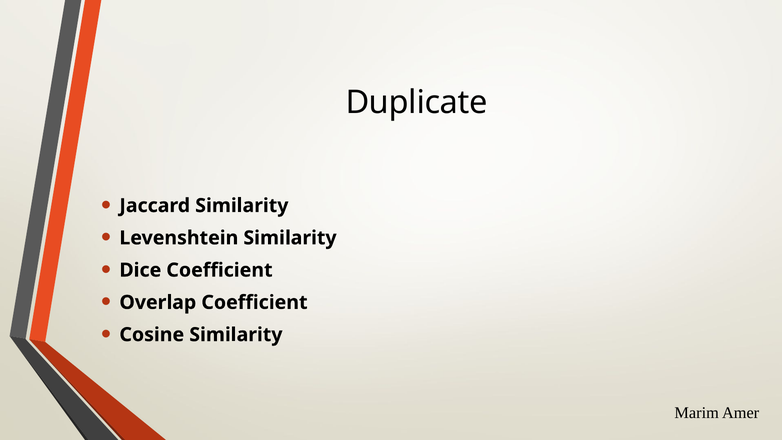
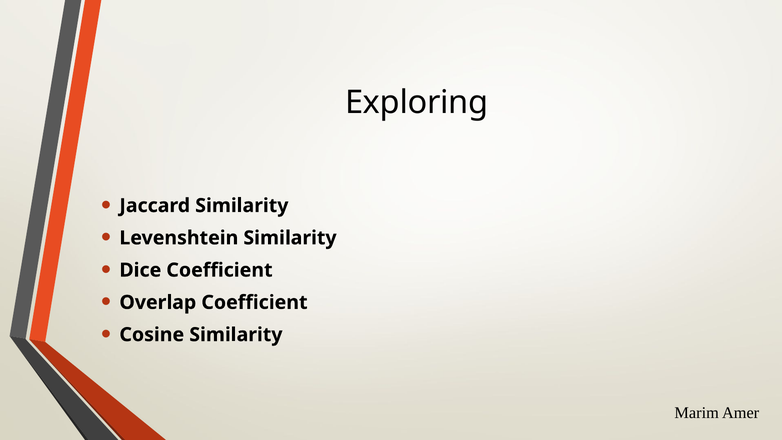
Duplicate: Duplicate -> Exploring (417, 102)
